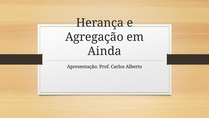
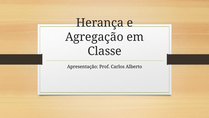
Ainda: Ainda -> Classe (105, 51)
